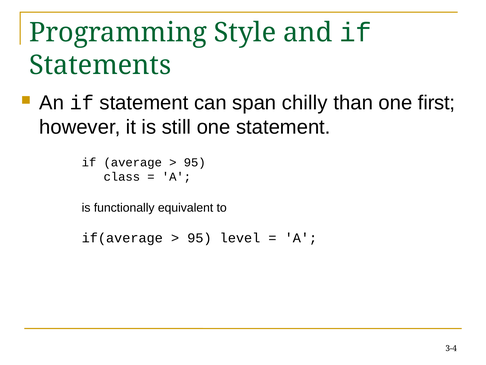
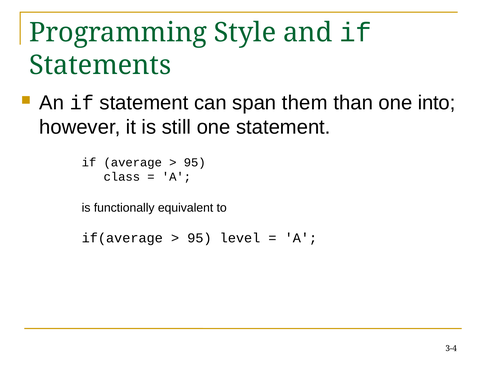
chilly: chilly -> them (305, 103)
first: first -> into (437, 103)
